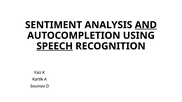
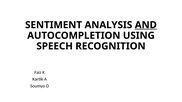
SPEECH underline: present -> none (55, 46)
